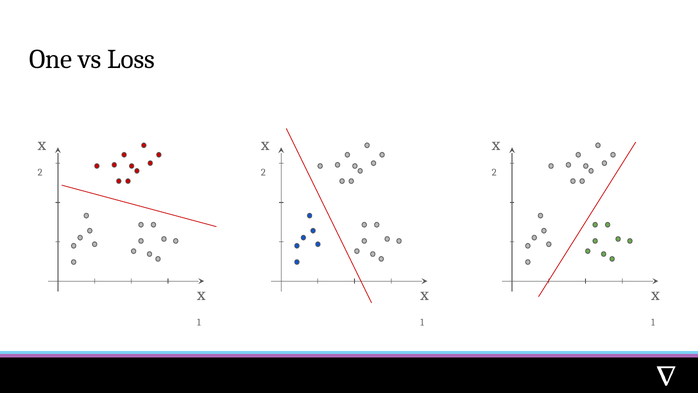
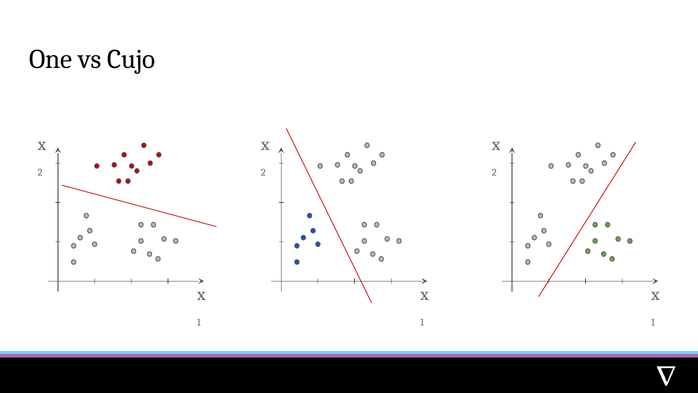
Loss: Loss -> Cujo (131, 59)
